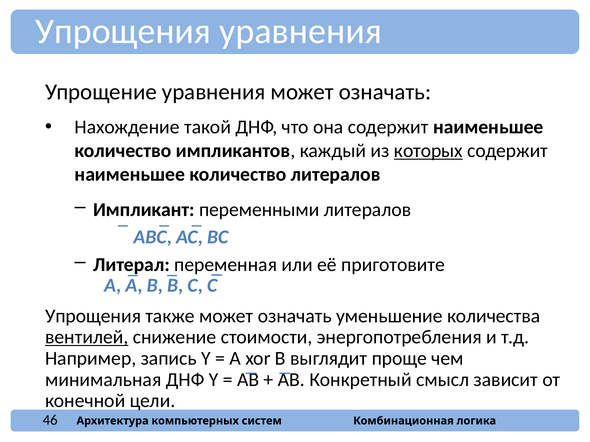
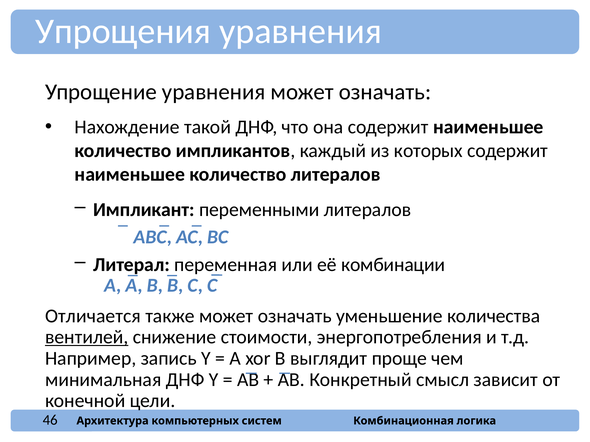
которых underline: present -> none (428, 151)
приготовите: приготовите -> комбинации (393, 265)
Упрощения: Упрощения -> Отличается (93, 316)
